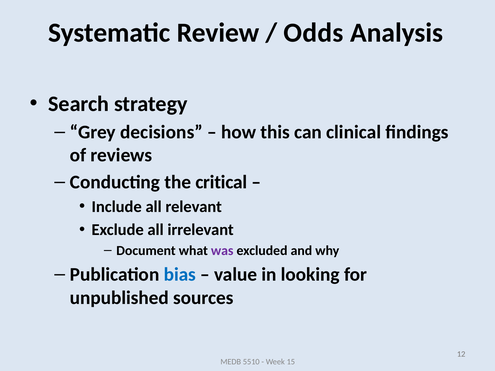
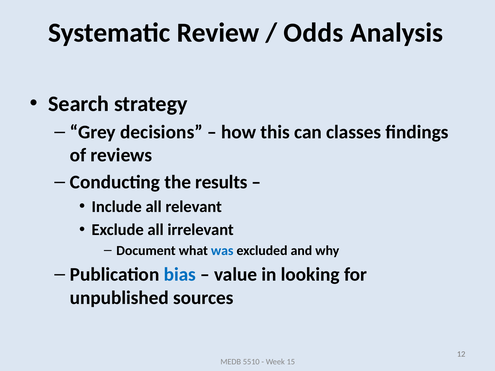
clinical: clinical -> classes (354, 132)
critical: critical -> results (221, 182)
was colour: purple -> blue (222, 251)
